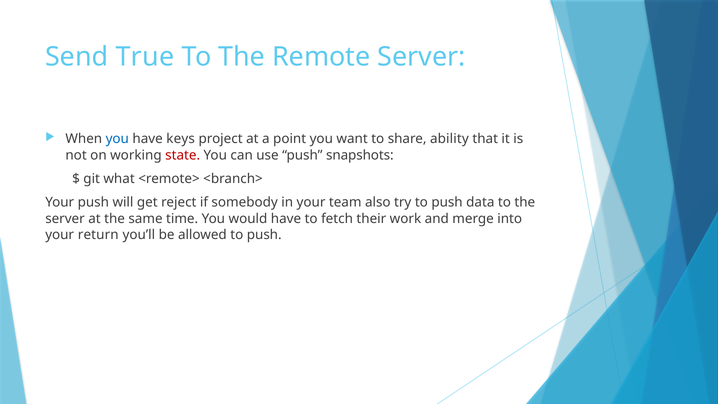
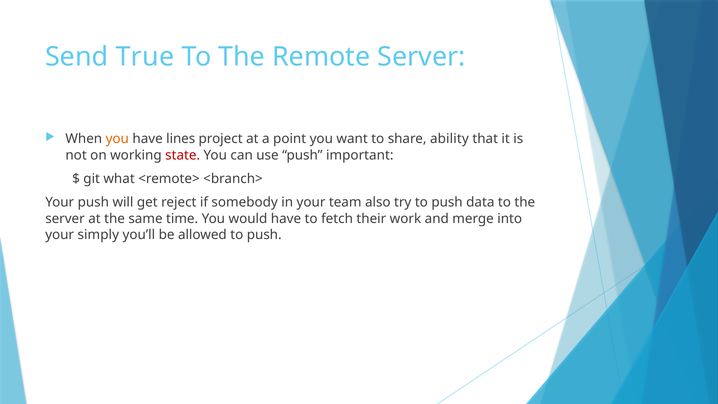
you colour: blue -> orange (117, 139)
keys: keys -> lines (181, 139)
snapshots: snapshots -> important (360, 155)
return: return -> simply (98, 235)
